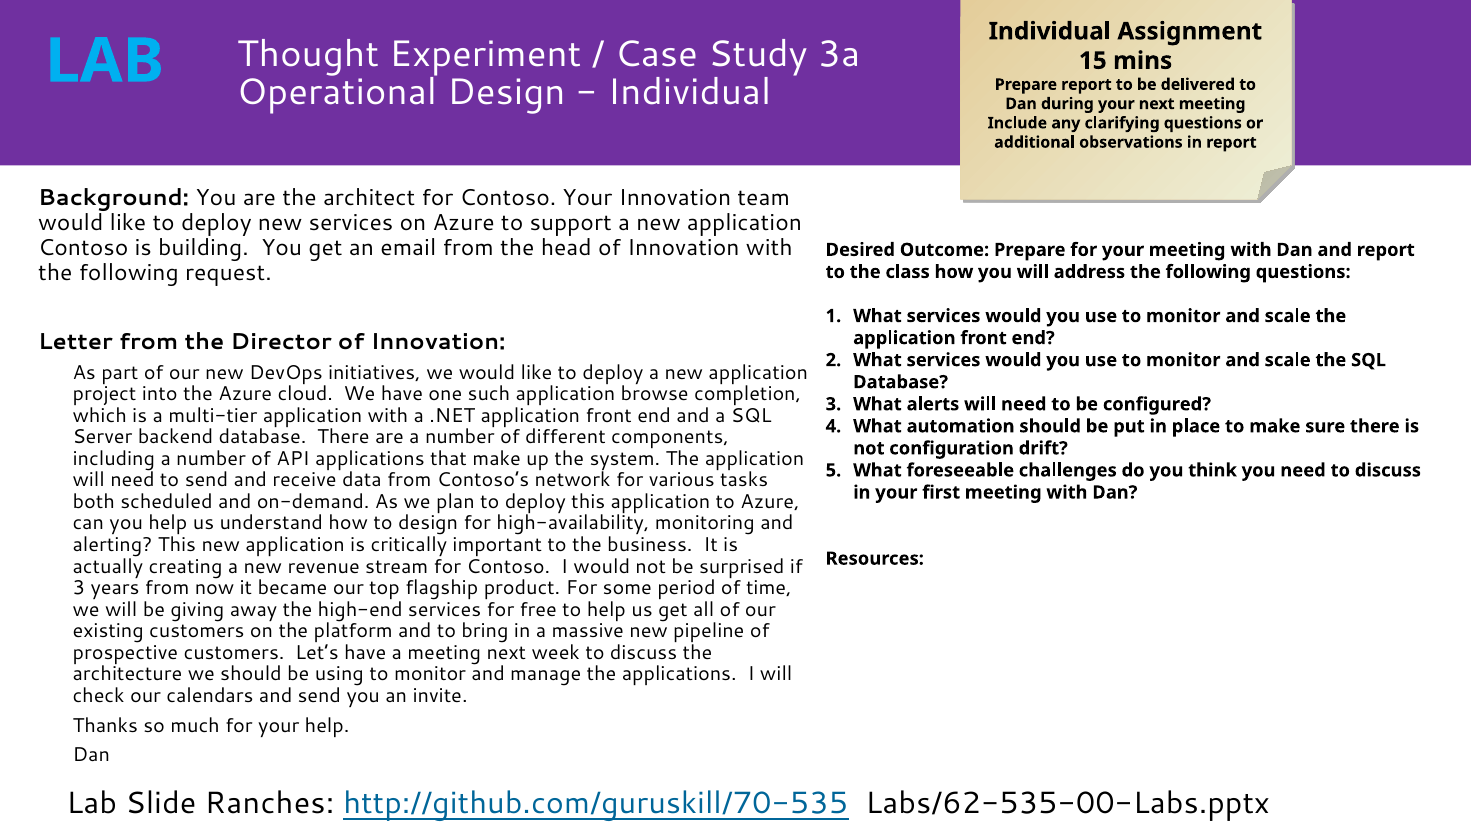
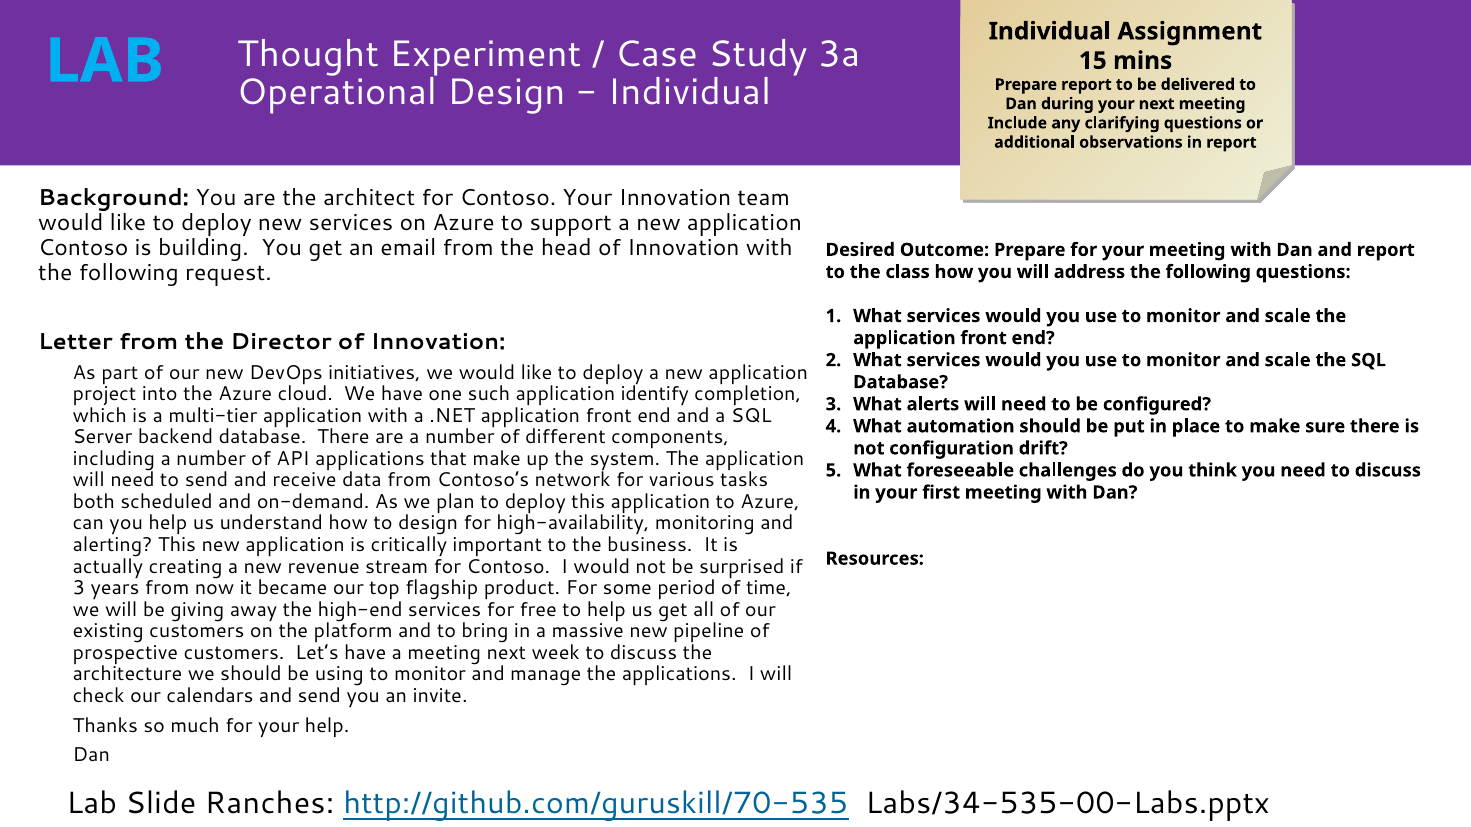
browse: browse -> identify (655, 394)
Labs/62-535-00-Labs.pptx: Labs/62-535-00-Labs.pptx -> Labs/34-535-00-Labs.pptx (1068, 804)
